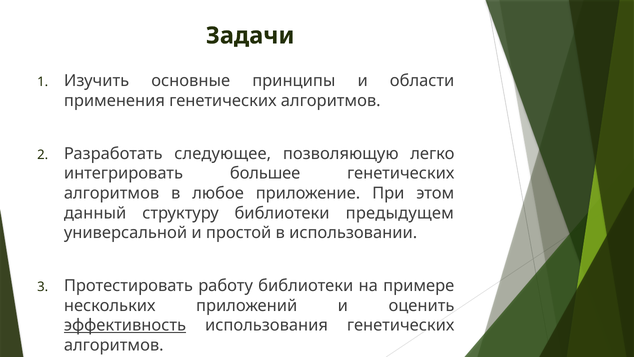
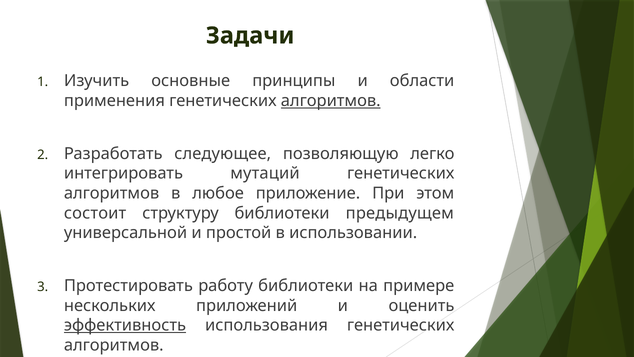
алгоритмов underline: none -> present (331, 101)
большее: большее -> мутаций (265, 173)
данный: данный -> состоит (95, 213)
